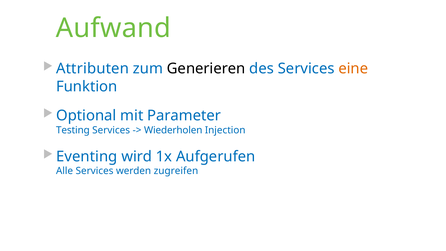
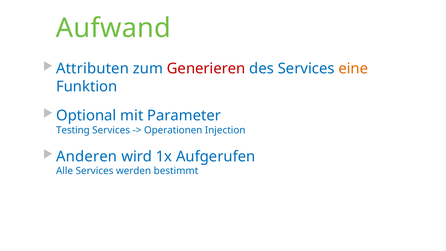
Generieren colour: black -> red (206, 69)
Wiederholen: Wiederholen -> Operationen (173, 130)
Eventing: Eventing -> Anderen (87, 156)
zugreifen: zugreifen -> bestimmt (176, 171)
